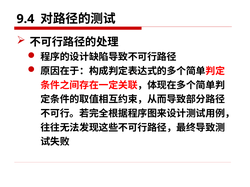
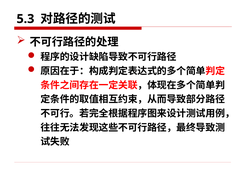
9.4: 9.4 -> 5.3 (25, 19)
